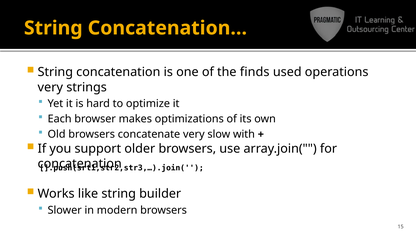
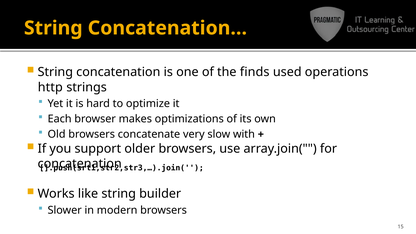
very: very -> http (50, 87)
